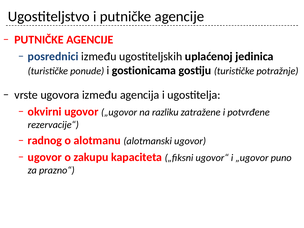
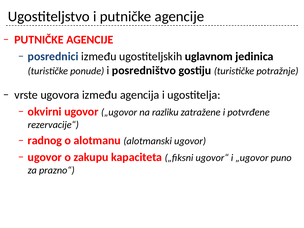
uplaćenoj: uplaćenoj -> uglavnom (209, 56)
gostionicama: gostionicama -> posredništvo (144, 71)
